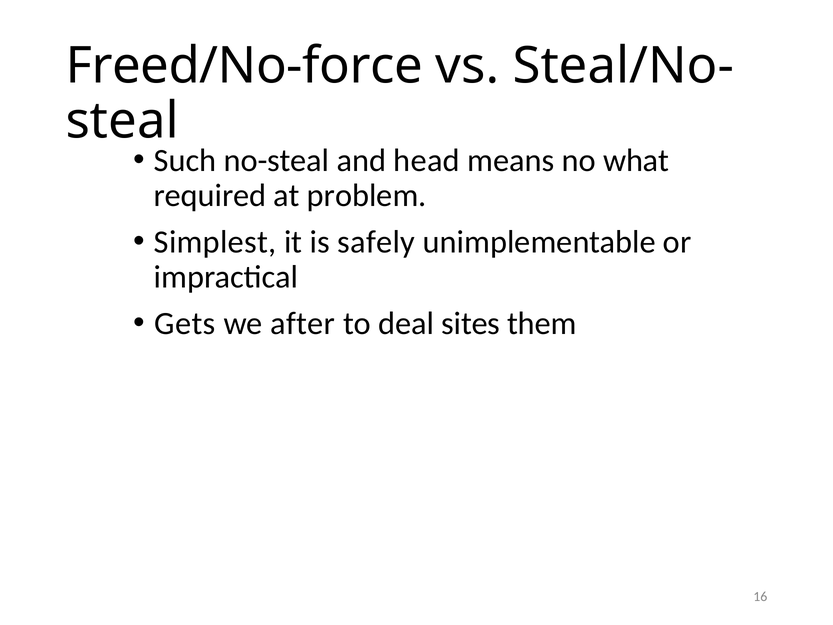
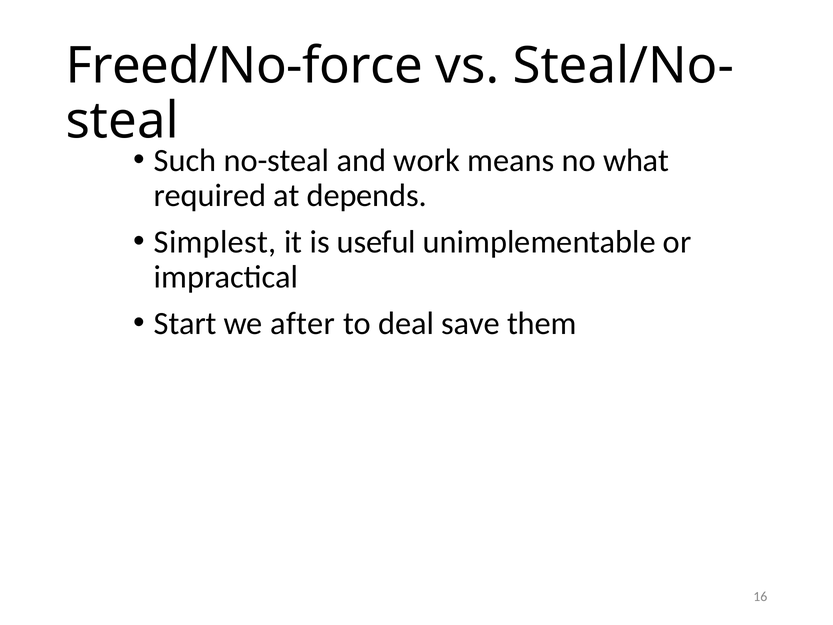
head: head -> work (427, 160)
problem: problem -> depends (367, 195)
safely: safely -> useful (376, 242)
Gets: Gets -> Start (185, 323)
sites: sites -> save (471, 323)
